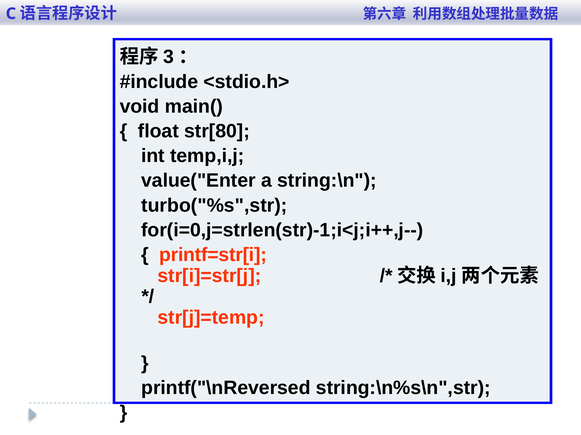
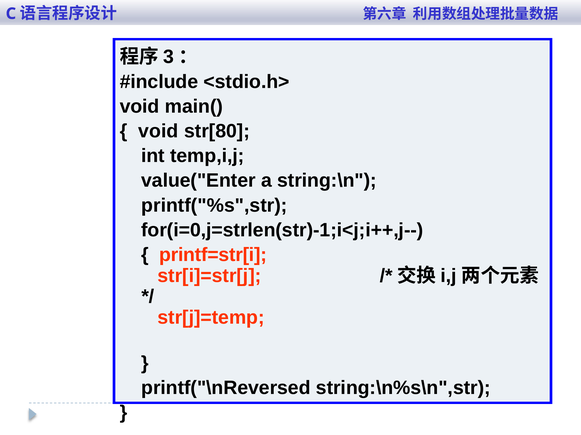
float: float -> void (158, 131)
turbo("%s",str: turbo("%s",str -> printf("%s",str (214, 206)
